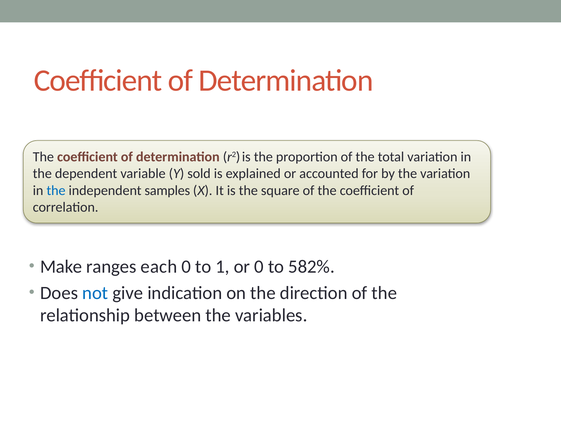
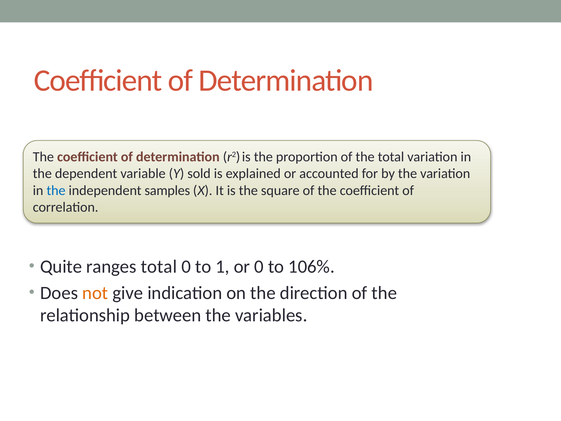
Make: Make -> Quite (61, 267)
ranges each: each -> total (159, 267)
582%: 582% -> 106% (311, 267)
not colour: blue -> orange (95, 293)
